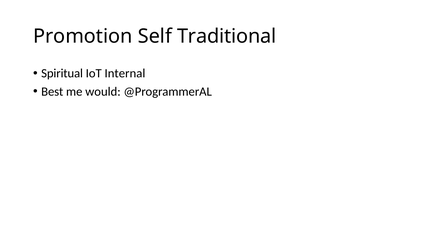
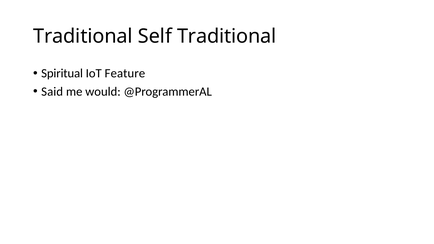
Promotion: Promotion -> Traditional (83, 36)
Internal: Internal -> Feature (125, 73)
Best: Best -> Said (52, 92)
